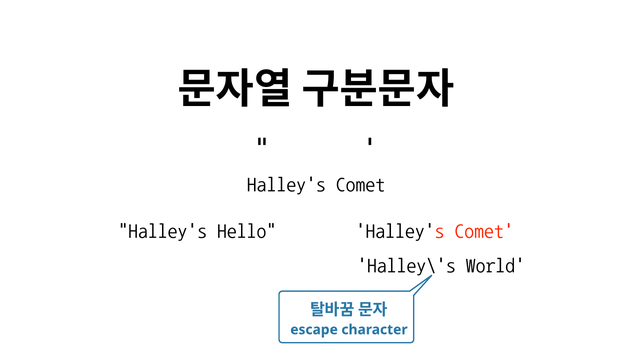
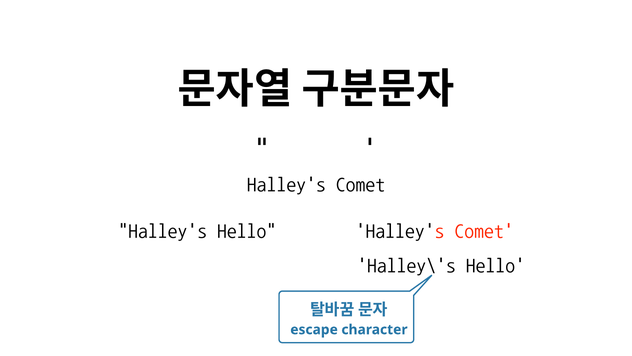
Halley\'s World: World -> Hello (495, 265)
